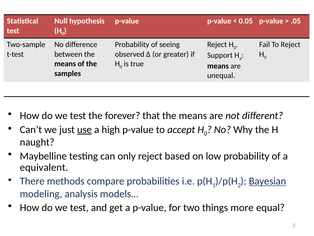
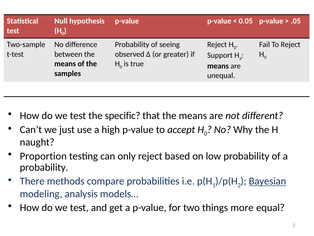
forever: forever -> specific (123, 115)
use underline: present -> none (84, 129)
Maybelline: Maybelline -> Proportion (43, 156)
equivalent: equivalent -> probability (44, 167)
